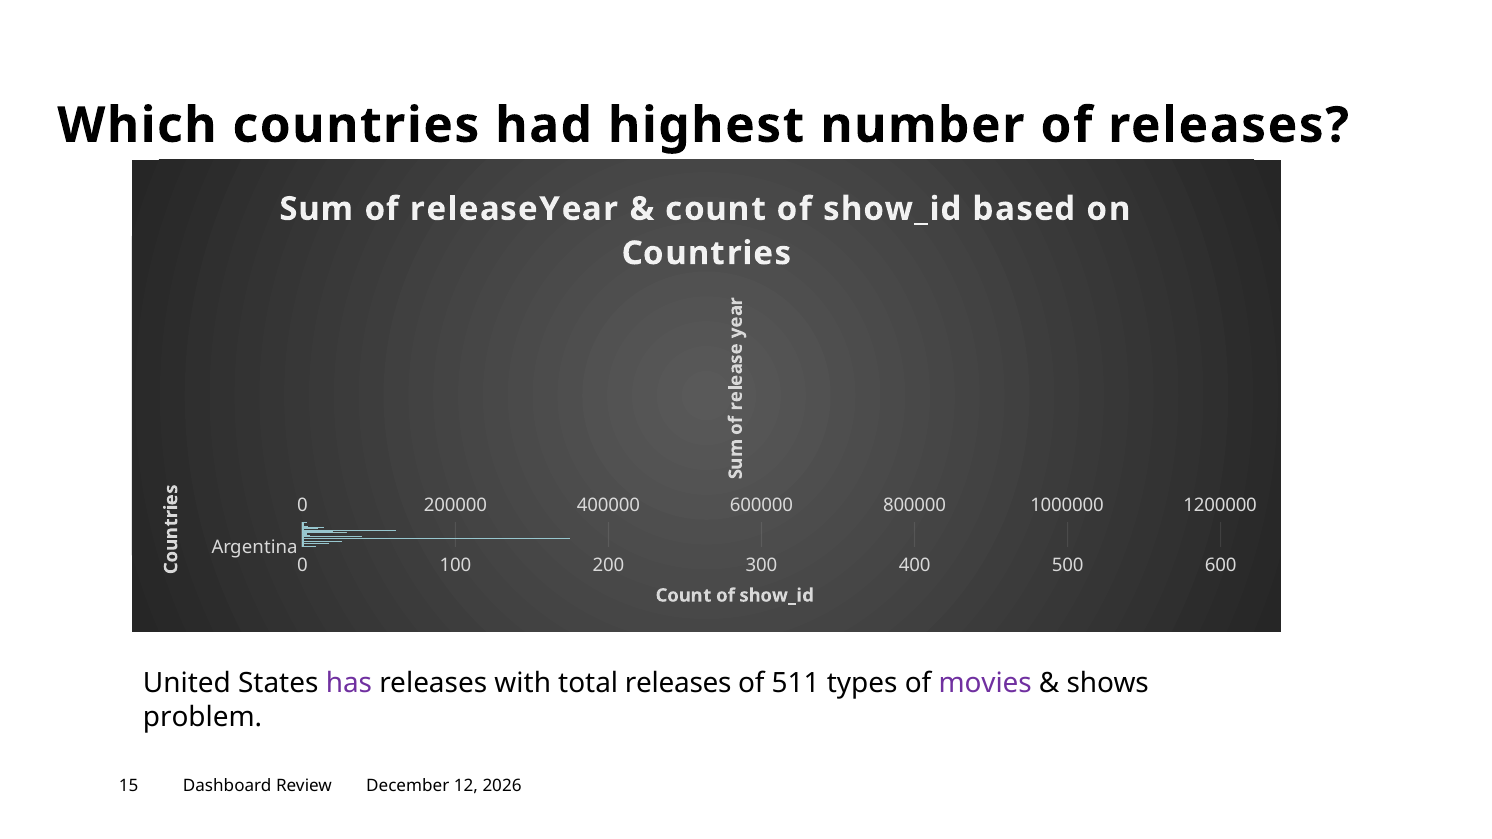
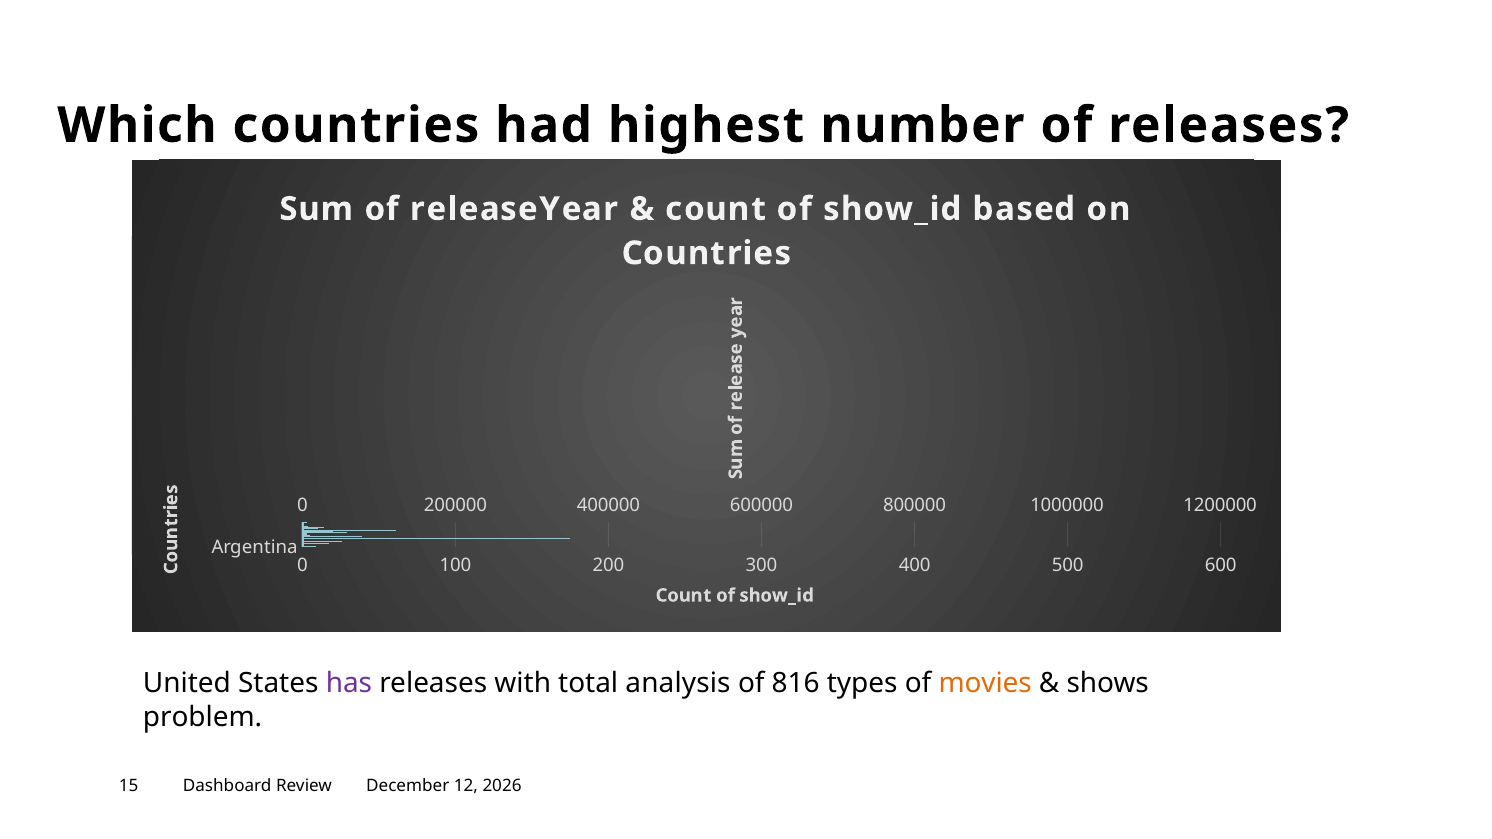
total releases: releases -> analysis (678, 684)
511: 511 -> 816 (796, 684)
movies colour: purple -> orange (985, 684)
